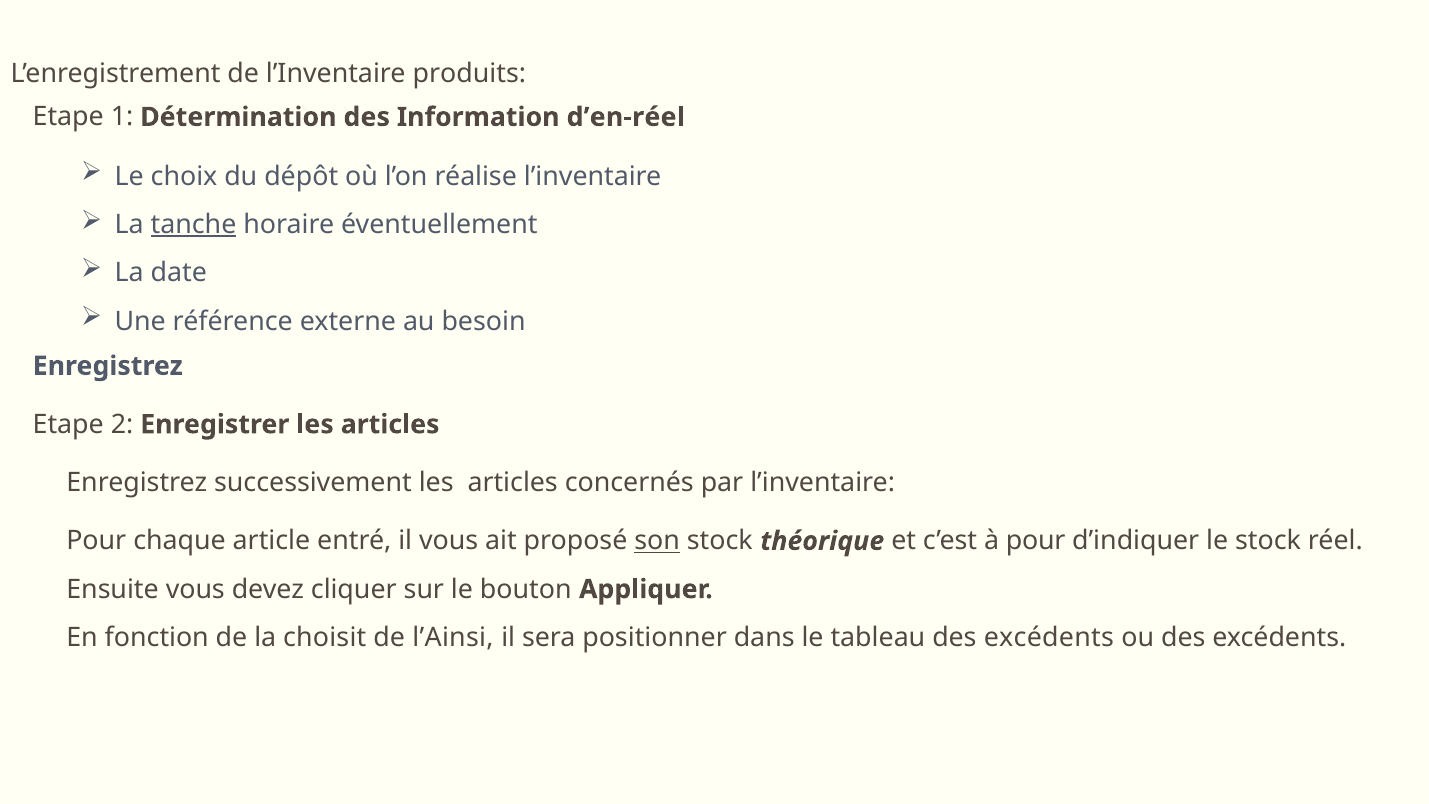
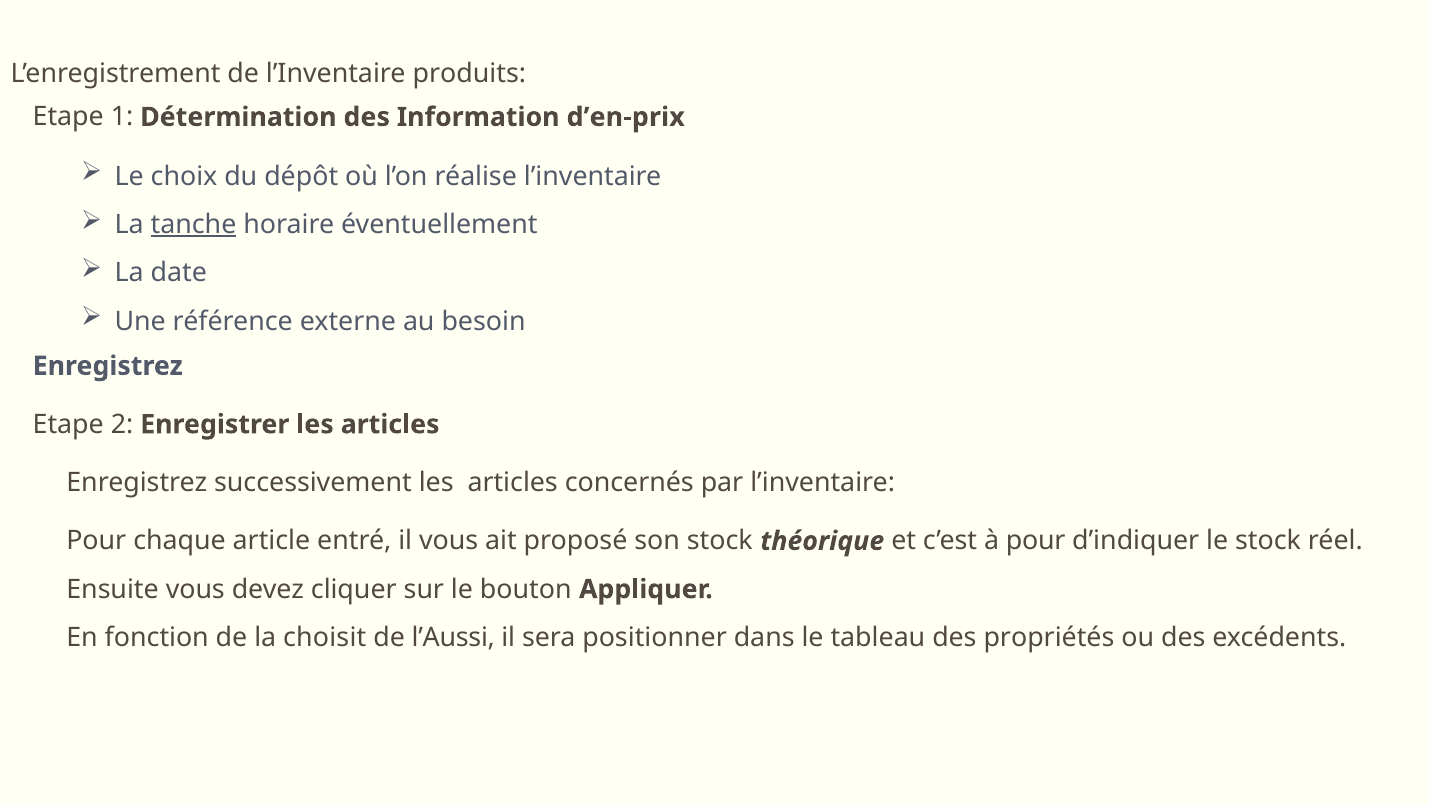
d’en-réel: d’en-réel -> d’en-prix (626, 117)
son underline: present -> none (657, 541)
l’Ainsi: l’Ainsi -> l’Aussi (453, 637)
tableau des excédents: excédents -> propriétés (1049, 637)
